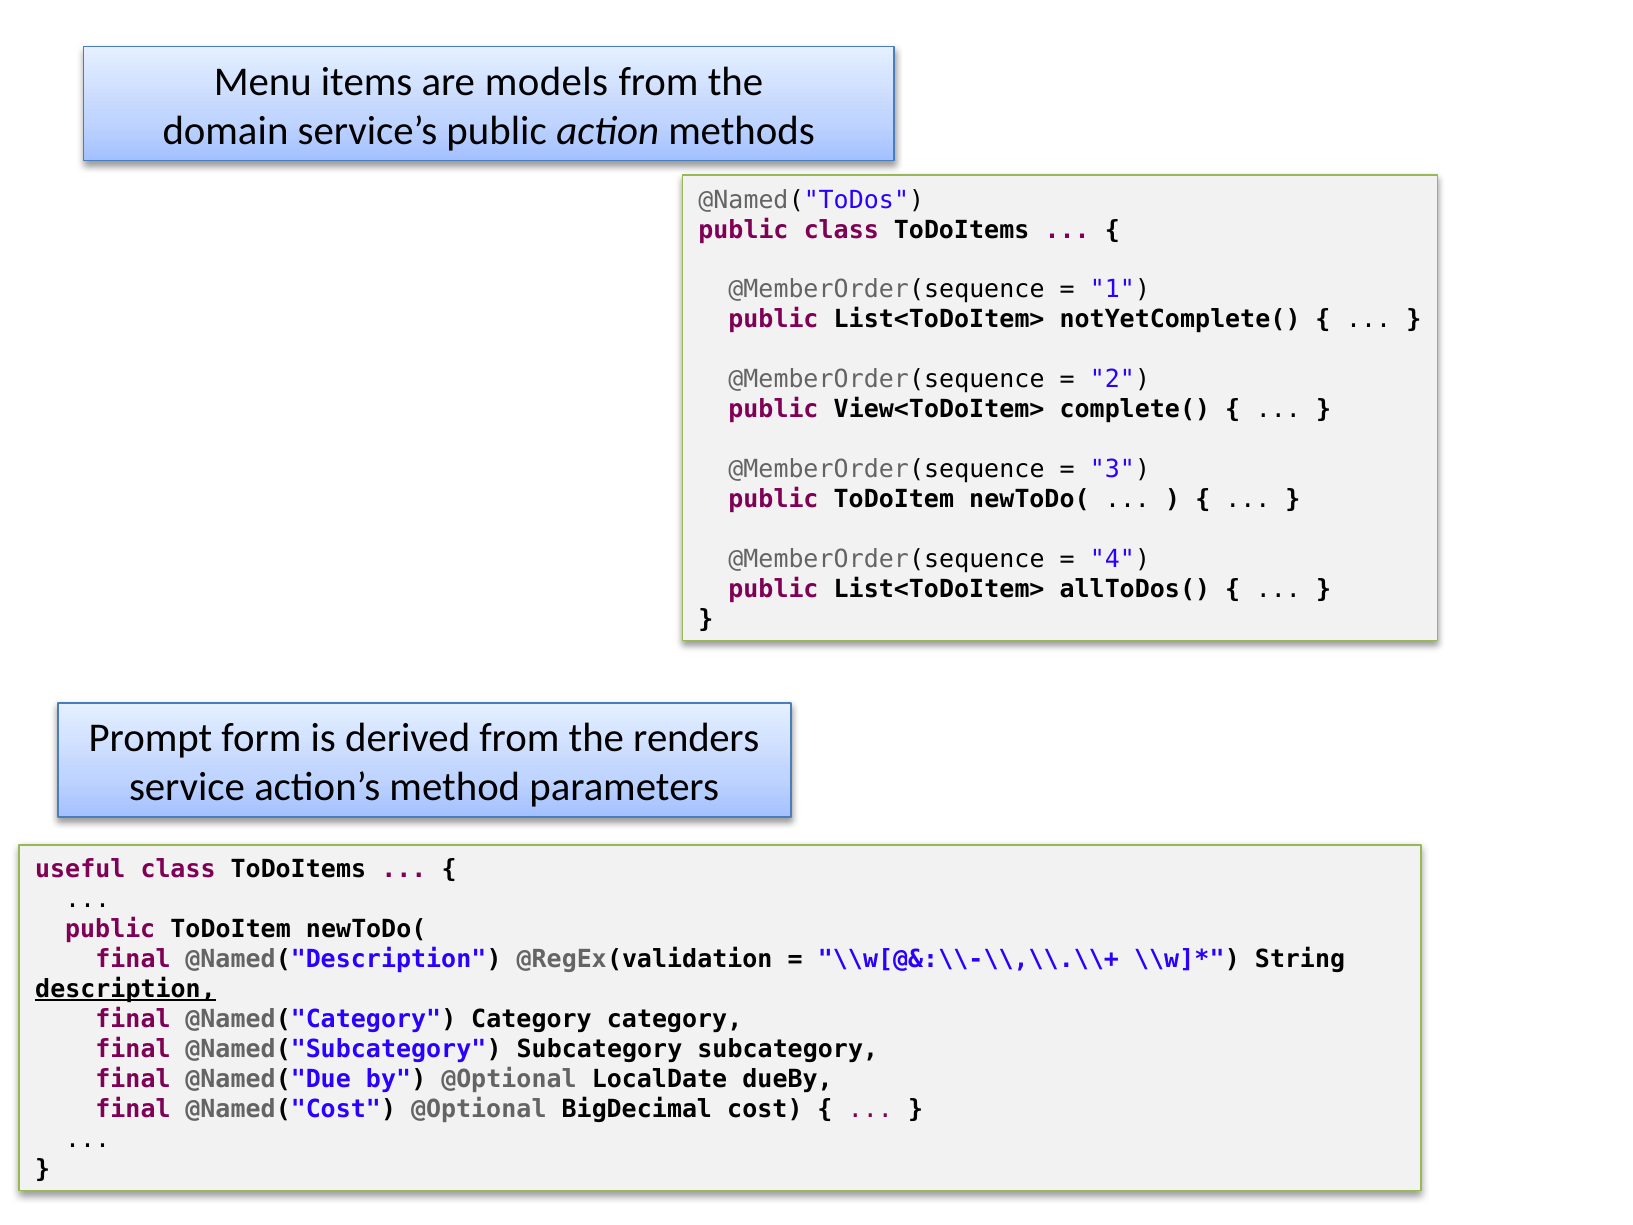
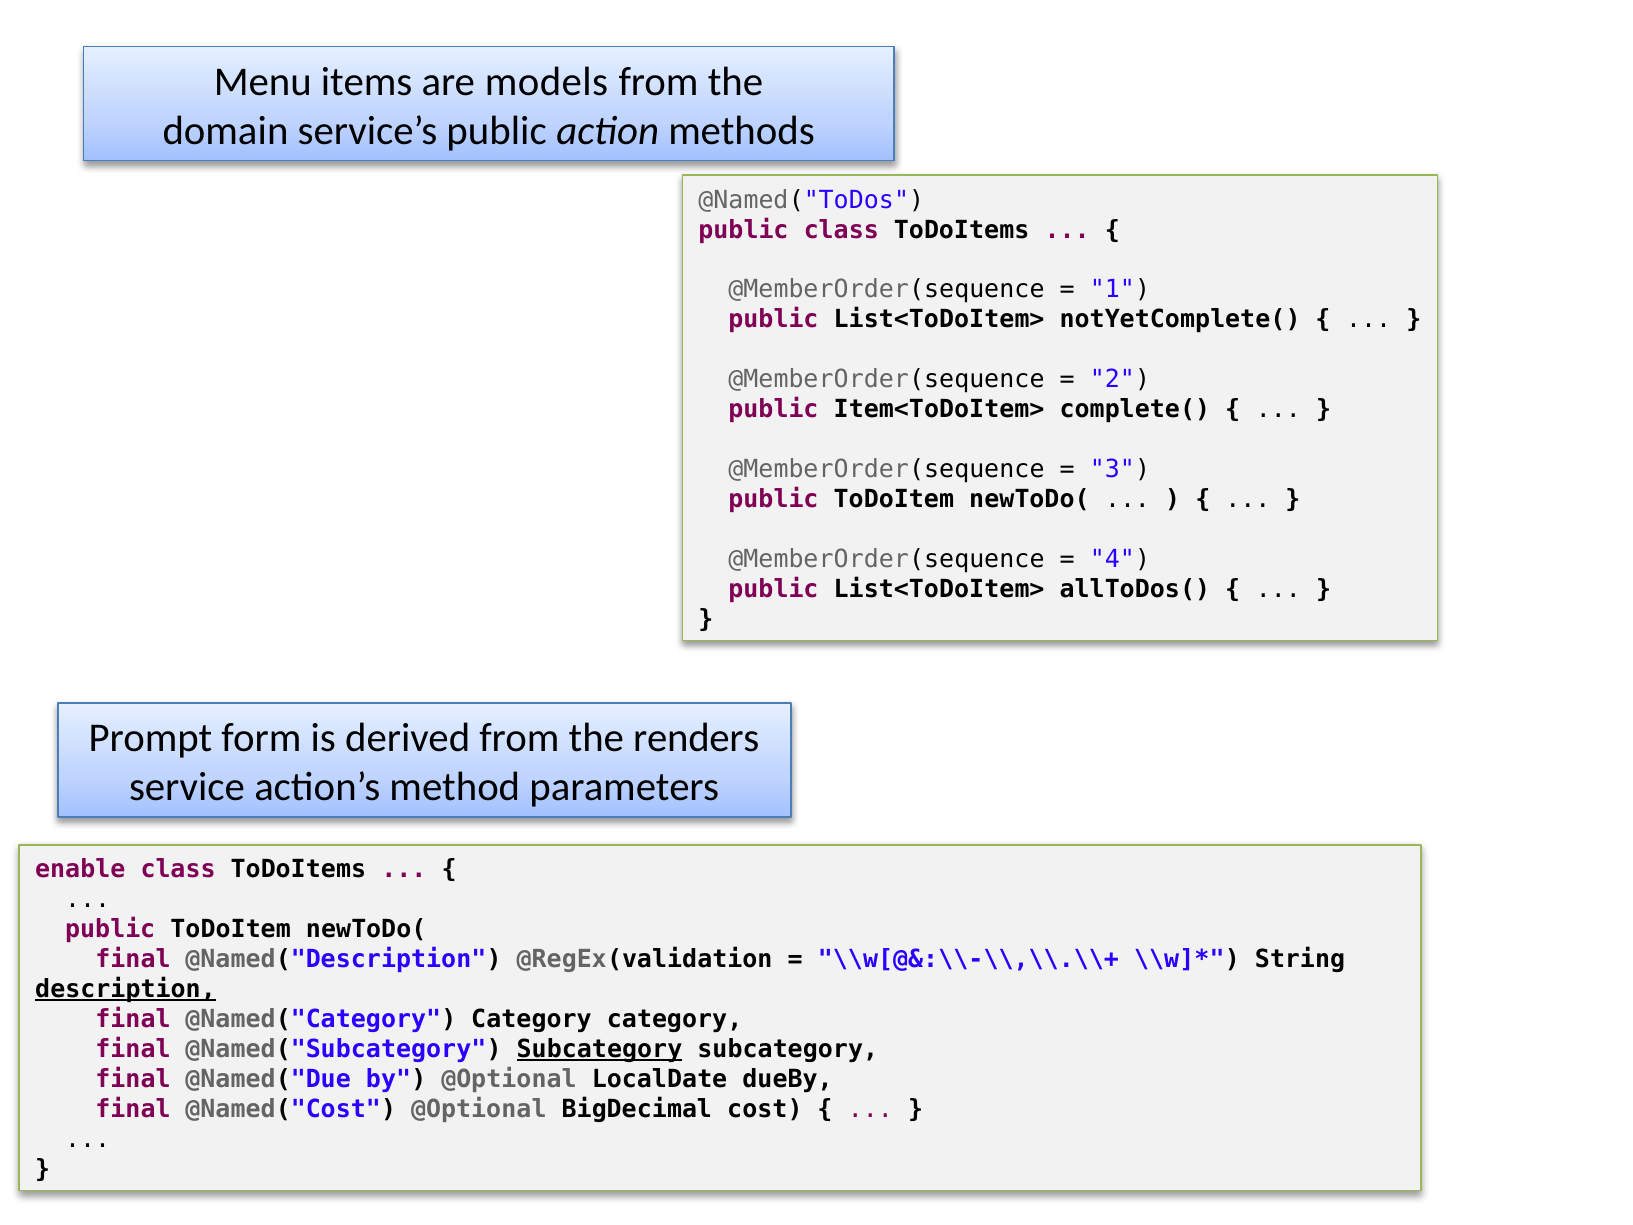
View<ToDoItem>: View<ToDoItem> -> Item<ToDoItem> (939, 410)
useful: useful -> enable (80, 869)
Subcategory underline: none -> present (599, 1049)
